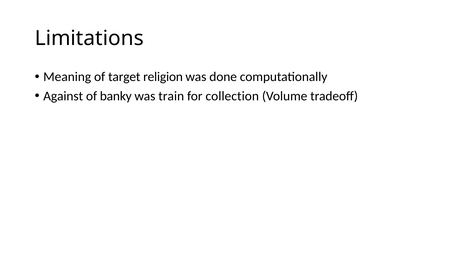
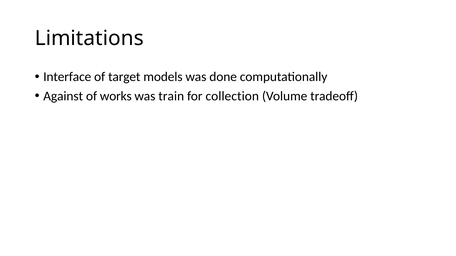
Meaning: Meaning -> Interface (67, 77)
religion: religion -> models (163, 77)
banky: banky -> works (116, 96)
